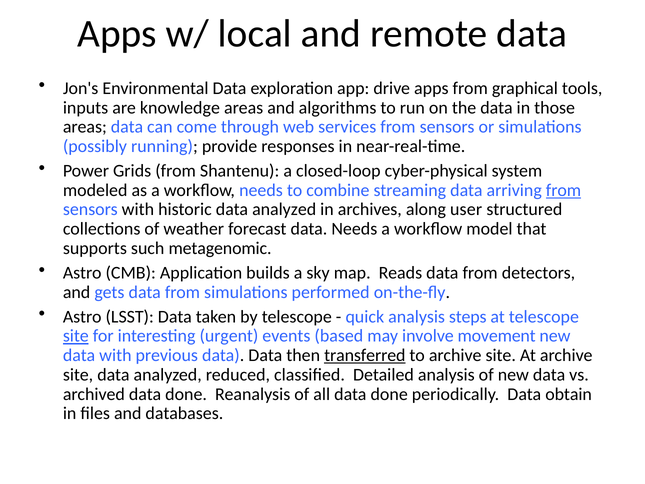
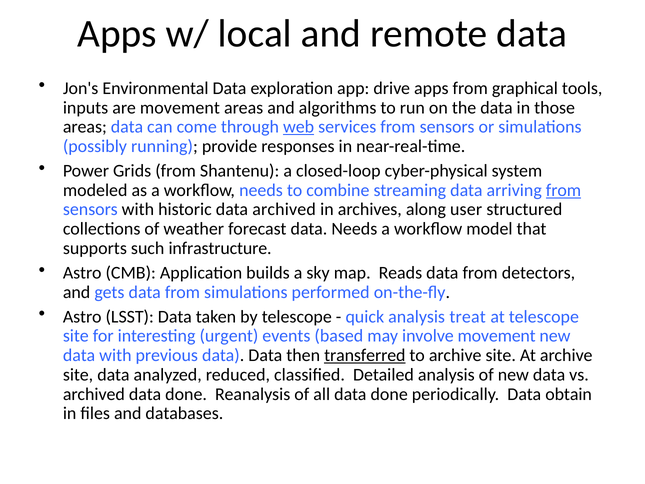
are knowledge: knowledge -> movement (180, 108)
web underline: none -> present (299, 127)
historic data analyzed: analyzed -> archived (284, 209)
metagenomic: metagenomic -> infrastructure (220, 248)
steps: steps -> treat (468, 317)
site underline: present -> none (76, 336)
